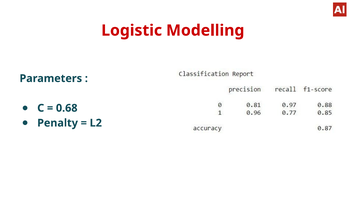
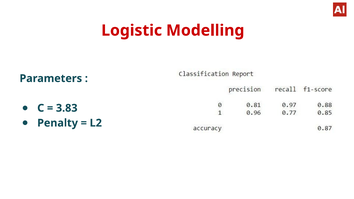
0.68: 0.68 -> 3.83 (67, 108)
